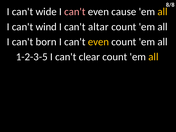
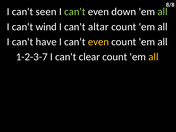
wide: wide -> seen (46, 12)
can't colour: pink -> light green (75, 12)
cause: cause -> down (124, 12)
all colour: yellow -> light green (162, 12)
born: born -> have (46, 42)
1-2-3-5: 1-2-3-5 -> 1-2-3-7 (32, 57)
